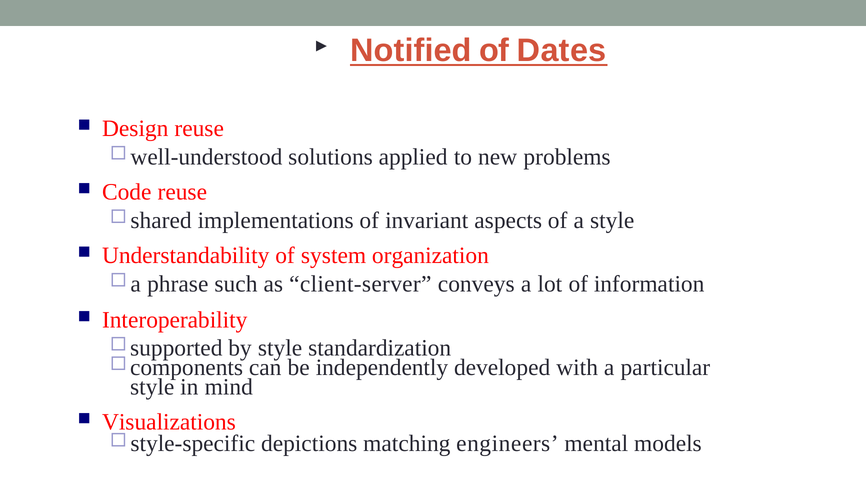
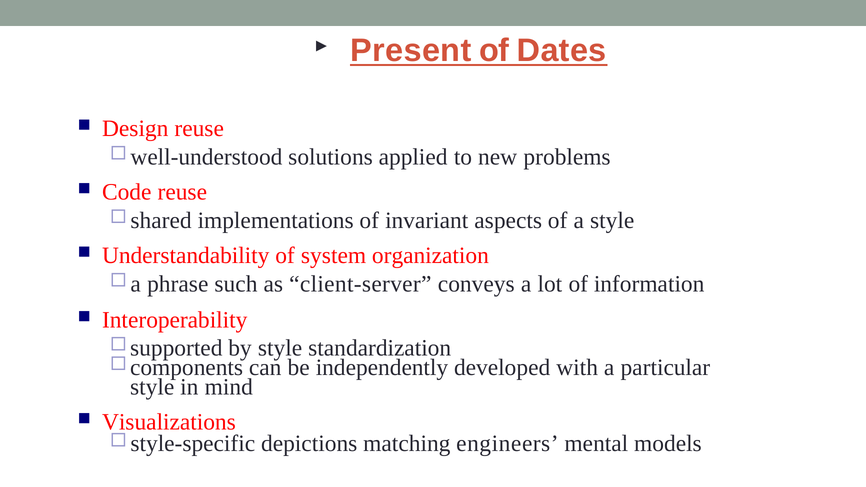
Notified: Notified -> Present (411, 51)
